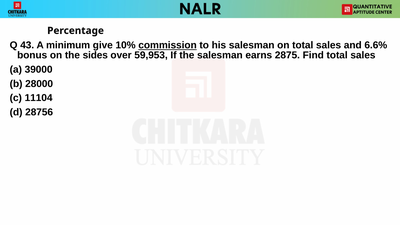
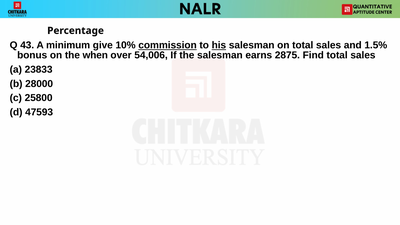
his underline: none -> present (219, 45)
6.6%: 6.6% -> 1.5% (376, 45)
sides: sides -> when (95, 55)
59,953: 59,953 -> 54,006 (151, 55)
39000: 39000 -> 23833 (39, 70)
11104: 11104 -> 25800 (39, 98)
28756: 28756 -> 47593 (39, 112)
